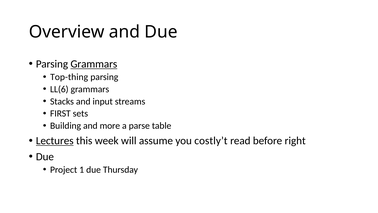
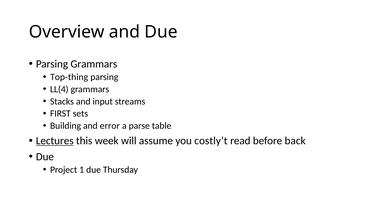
Grammars underline: present -> none (94, 64)
LL(6: LL(6 -> LL(4 (59, 89)
more: more -> error (110, 126)
right: right -> back (295, 141)
